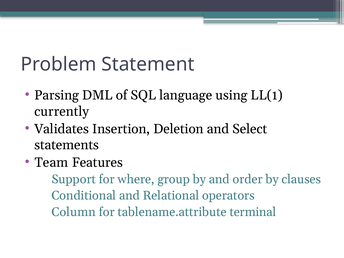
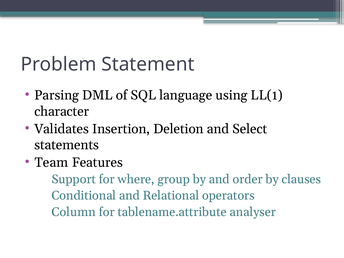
currently: currently -> character (62, 111)
terminal: terminal -> analyser (253, 212)
